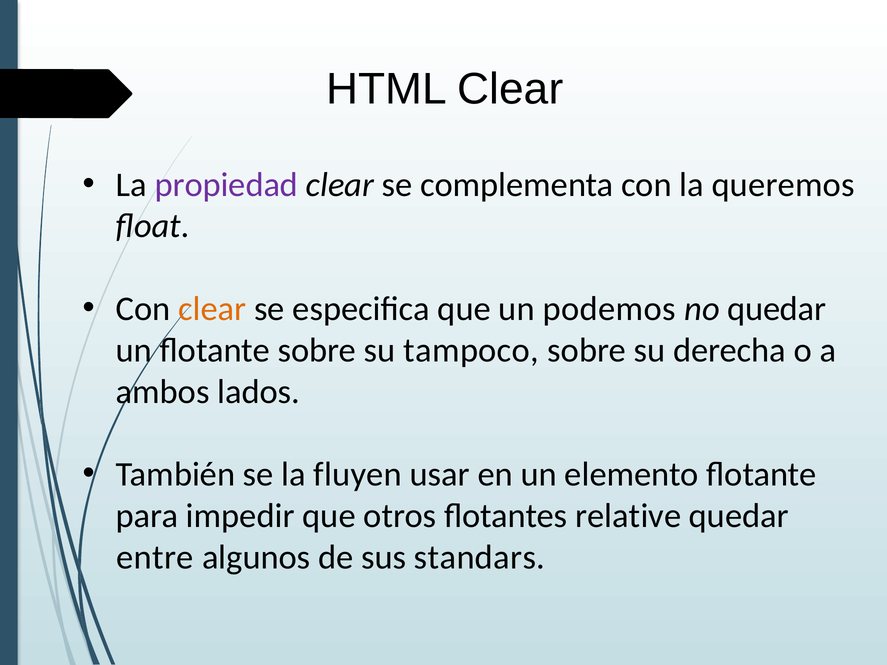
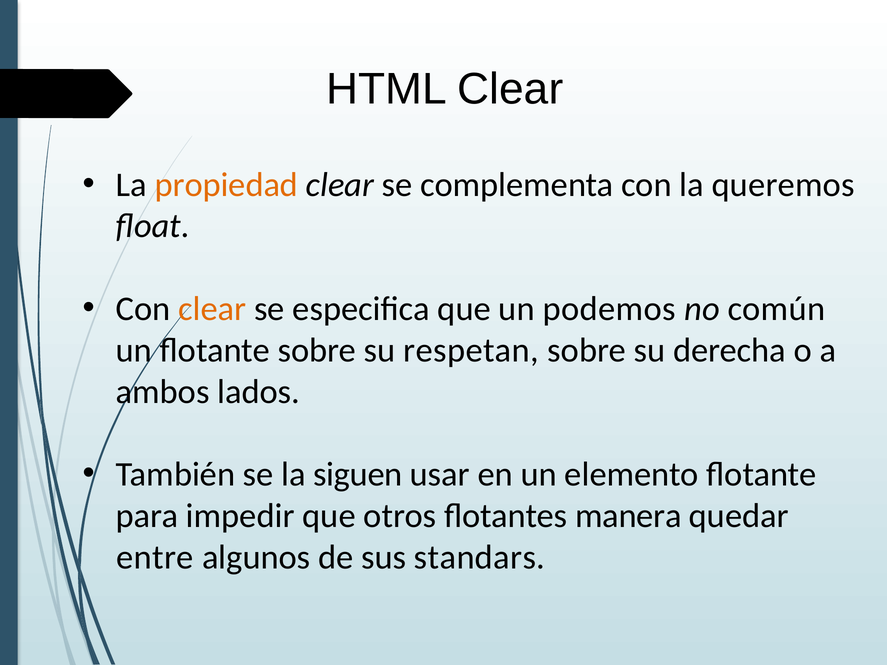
propiedad colour: purple -> orange (226, 185)
no quedar: quedar -> común (776, 309)
tampoco: tampoco -> respetan (471, 350)
fluyen: fluyen -> siguen (358, 475)
relative: relative -> manera (628, 516)
